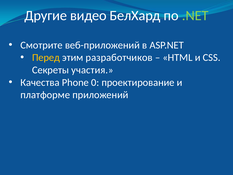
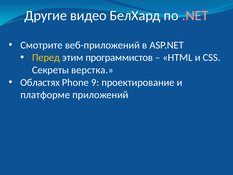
.NET colour: light green -> pink (195, 15)
разработчиков: разработчиков -> программистов (119, 57)
участия: участия -> верстка (92, 70)
Качества: Качества -> Областях (40, 82)
0: 0 -> 9 (95, 82)
